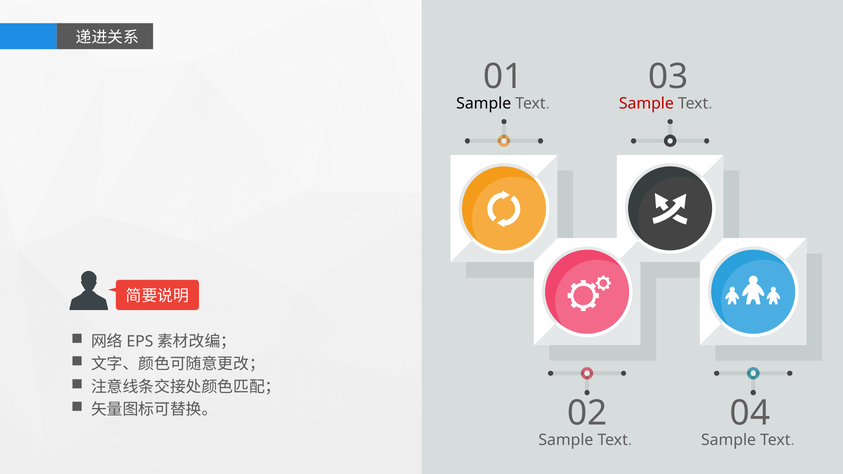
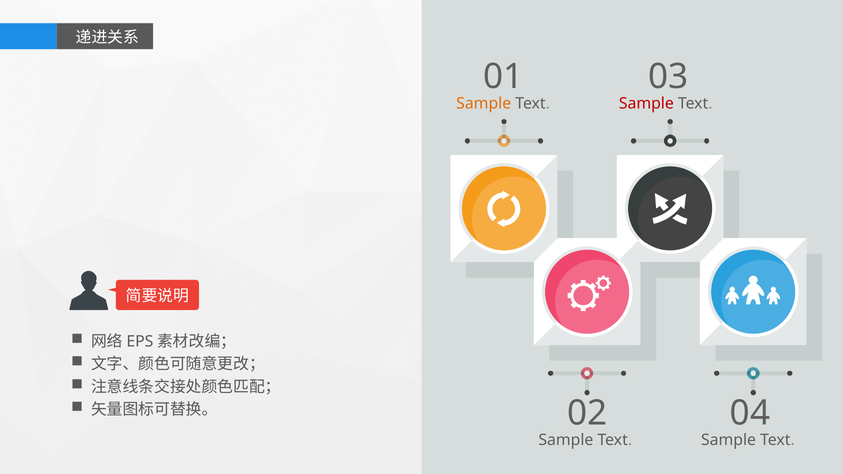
Sample colour: black -> orange (484, 104)
